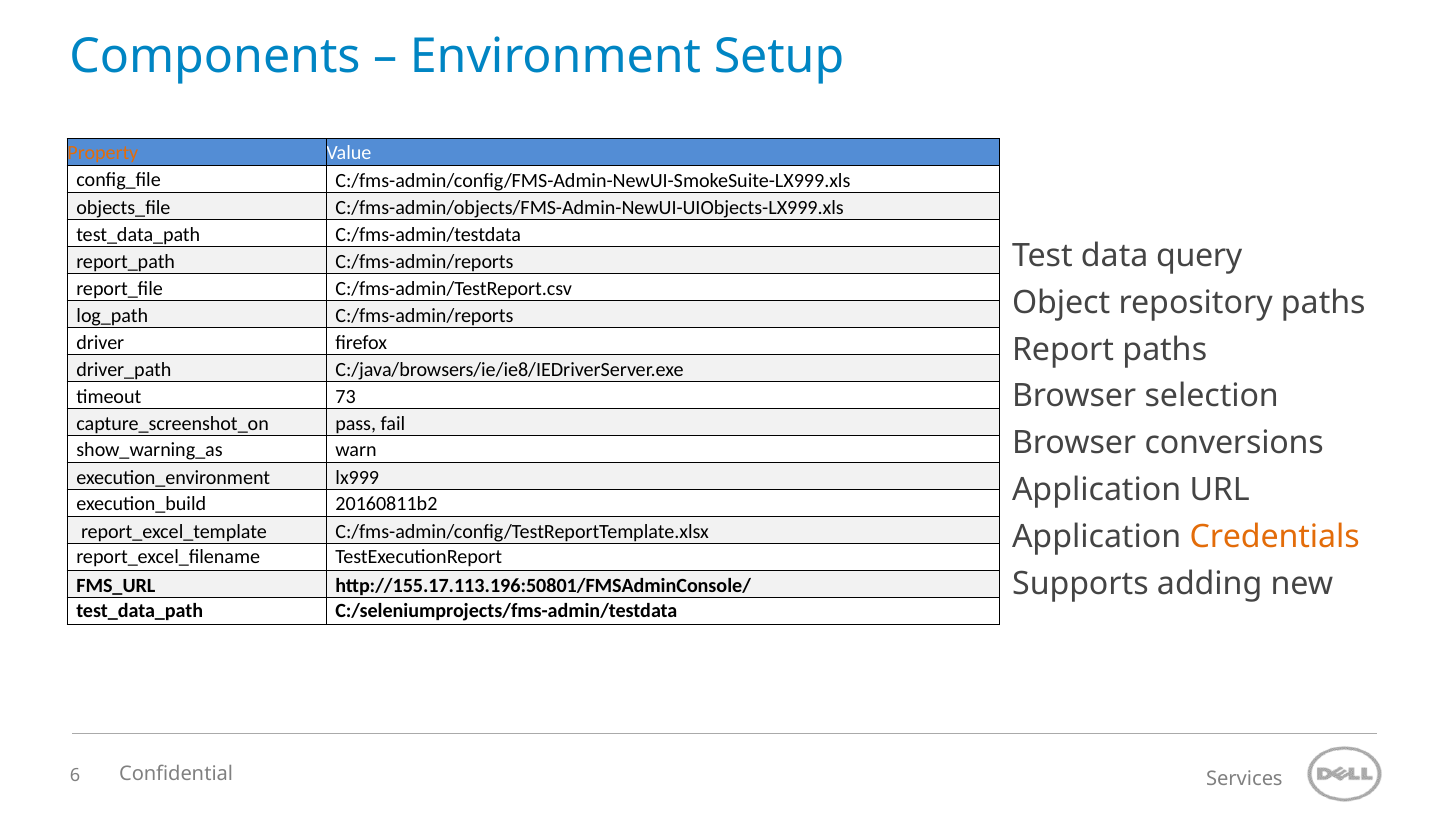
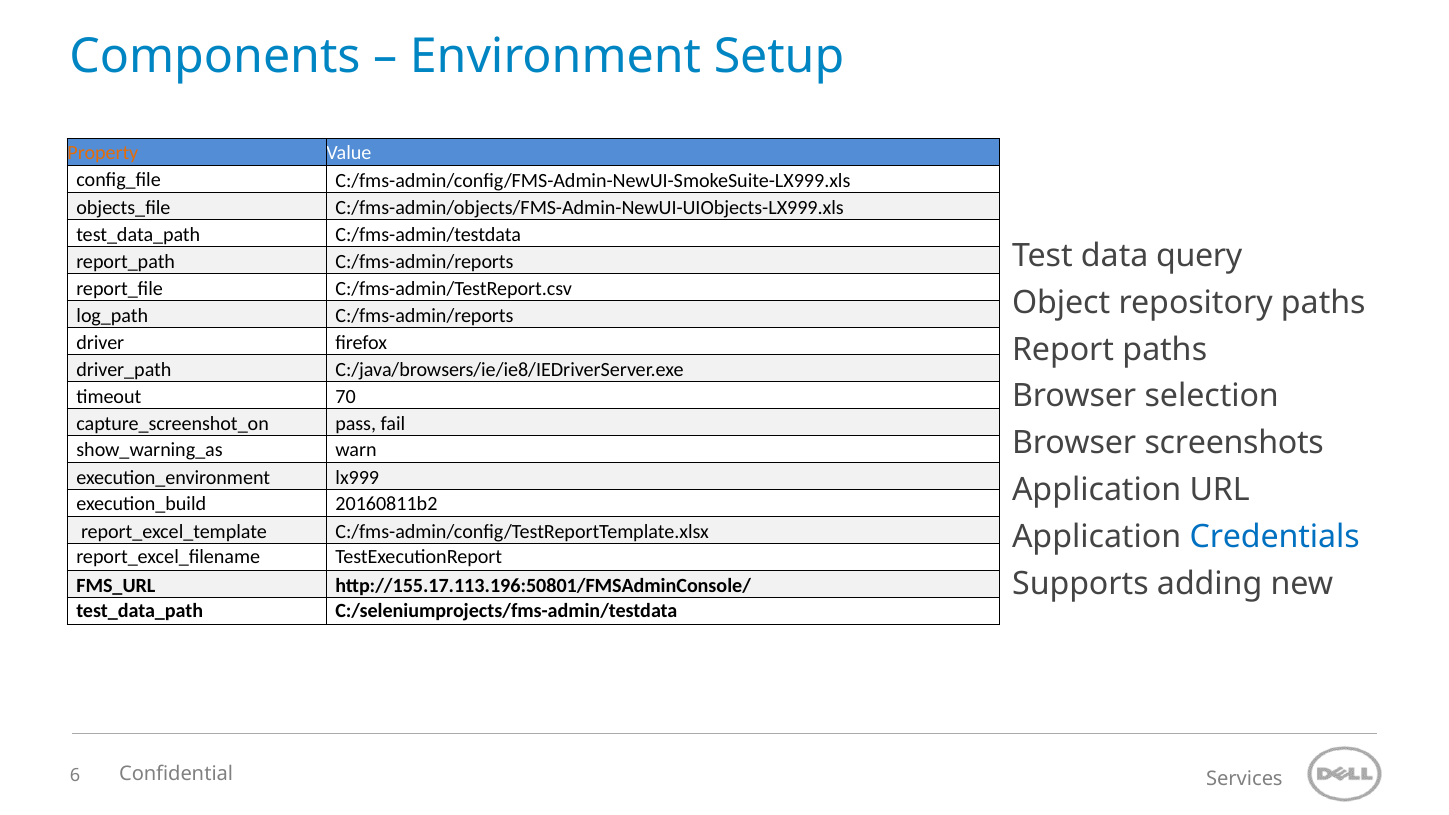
73: 73 -> 70 (346, 397)
conversions: conversions -> screenshots (1234, 443)
Credentials colour: orange -> blue (1275, 537)
